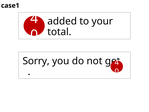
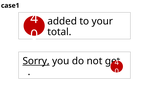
Sorry underline: none -> present (36, 61)
